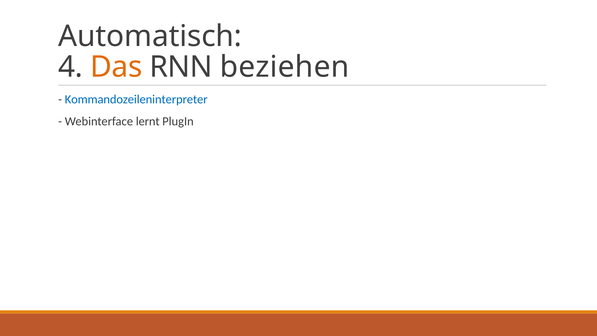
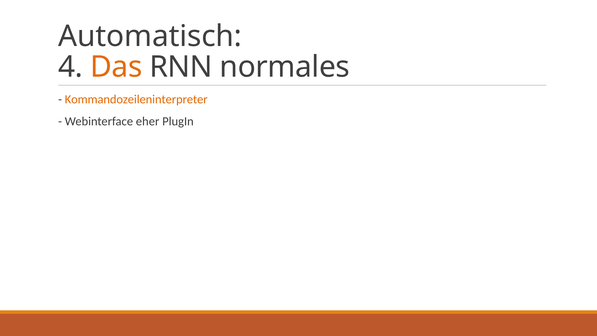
beziehen: beziehen -> normales (285, 67)
Kommandozeileninterpreter colour: blue -> orange (136, 99)
lernt: lernt -> eher (148, 121)
